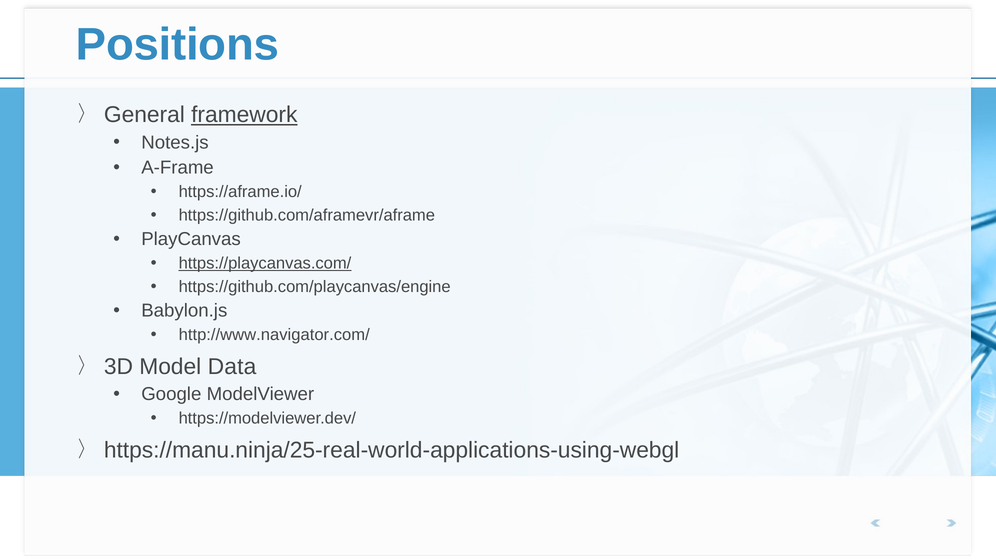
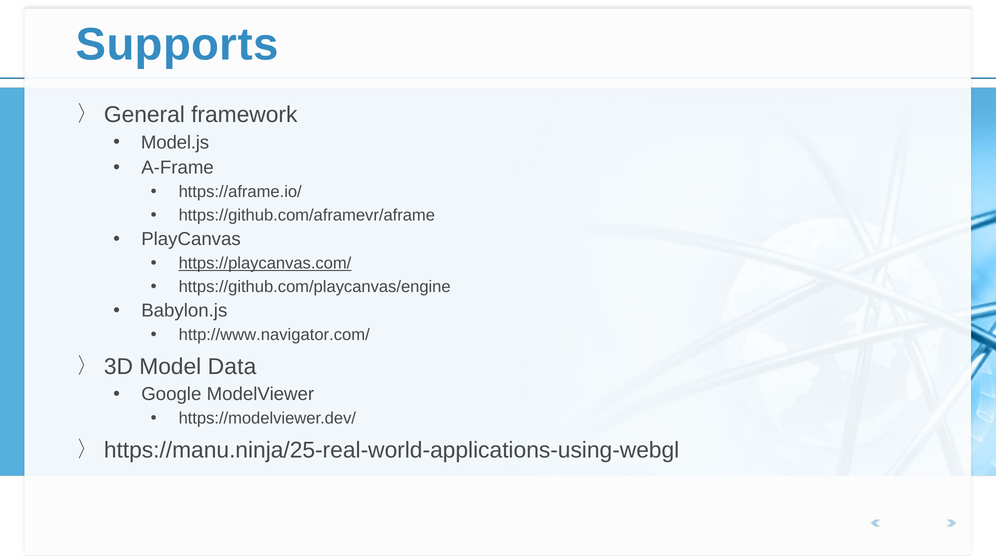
Positions: Positions -> Supports (177, 45)
framework underline: present -> none (244, 115)
Notes.js: Notes.js -> Model.js (175, 143)
